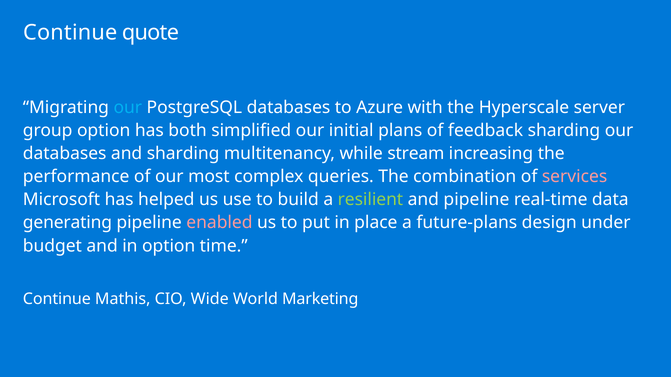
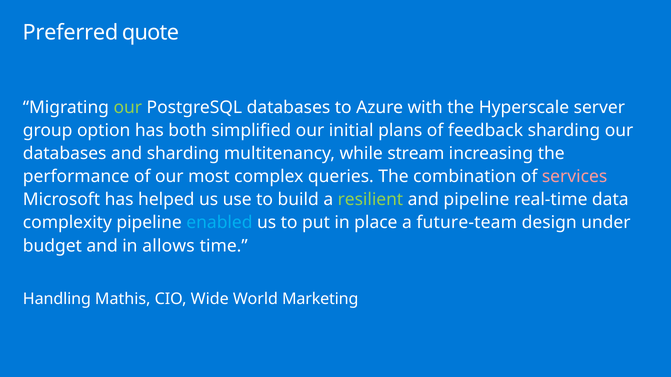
Continue: Continue -> Preferred (70, 33)
our colour: light blue -> light green (128, 108)
generating: generating -> complexity (67, 223)
enabled colour: pink -> light blue (219, 223)
future-plans: future-plans -> future-team (467, 223)
in option: option -> allows (169, 246)
Continue: Continue -> Handling (57, 299)
